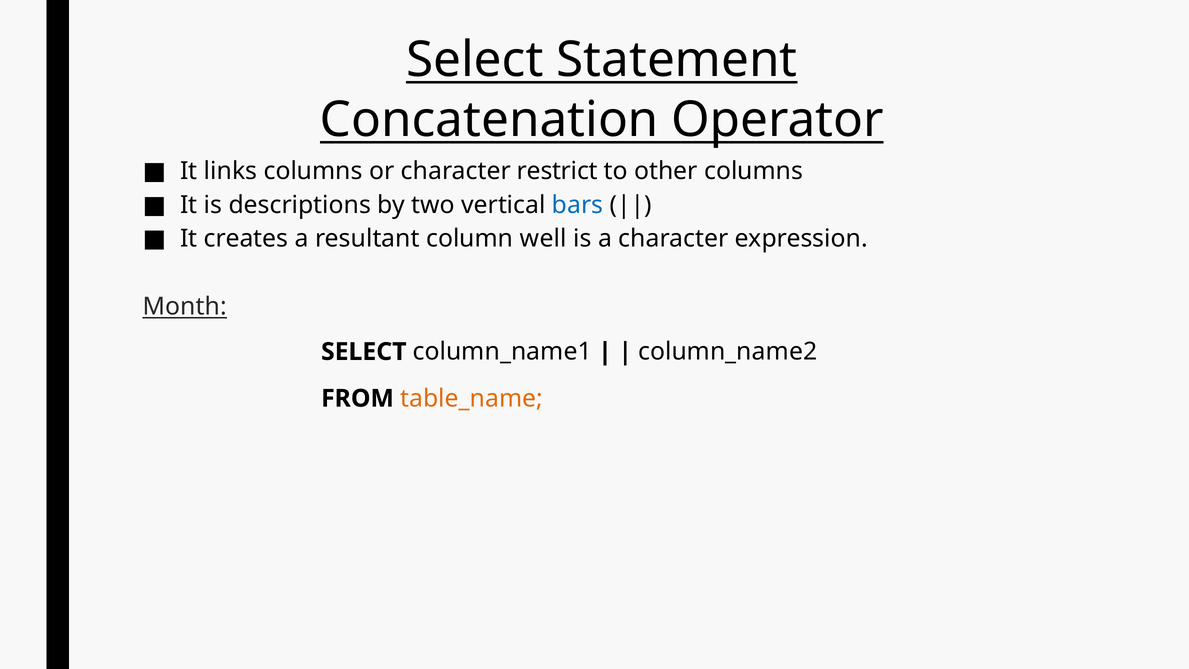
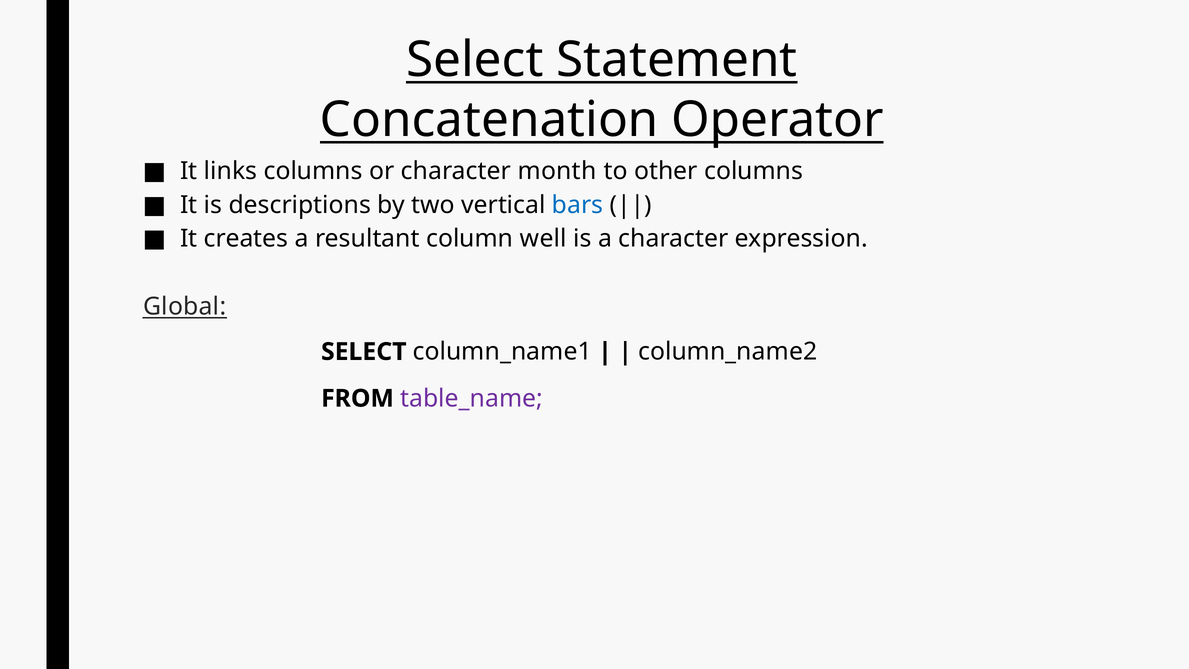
restrict: restrict -> month (557, 171)
Month: Month -> Global (185, 306)
table_name colour: orange -> purple (472, 398)
